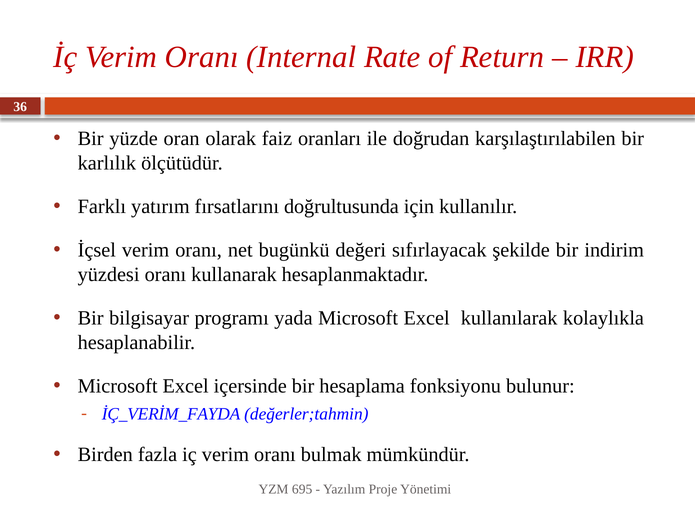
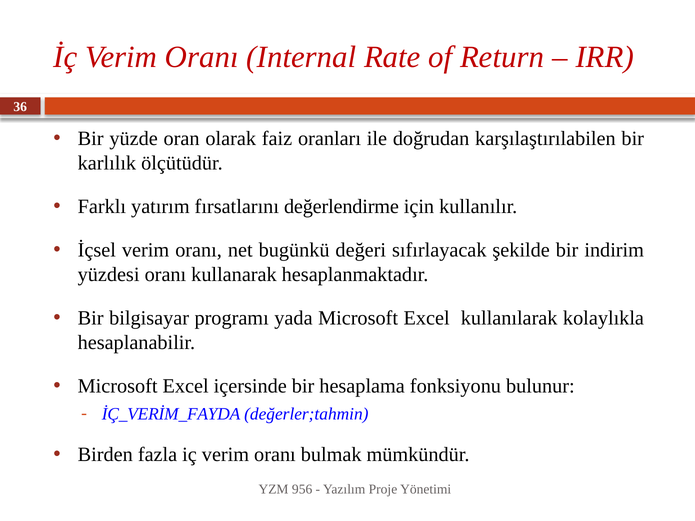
doğrultusunda: doğrultusunda -> değerlendirme (341, 207)
695: 695 -> 956 (302, 490)
